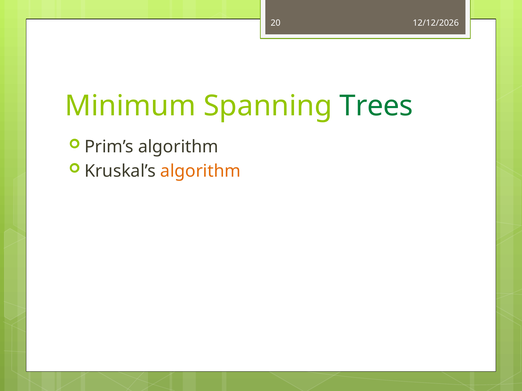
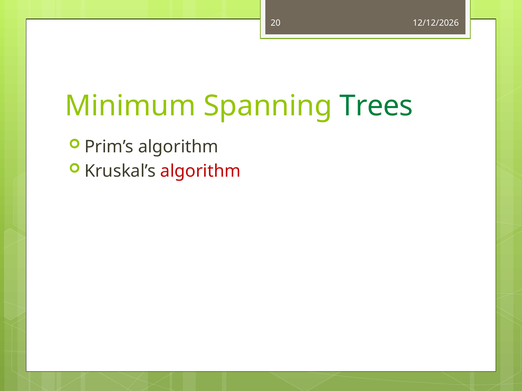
algorithm colour: orange -> red (201, 171)
